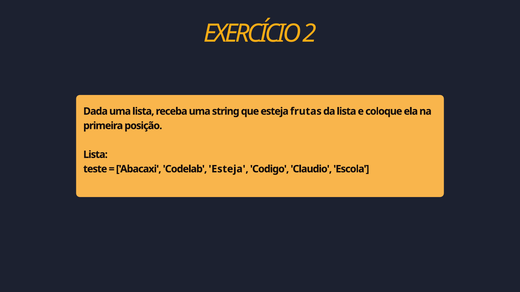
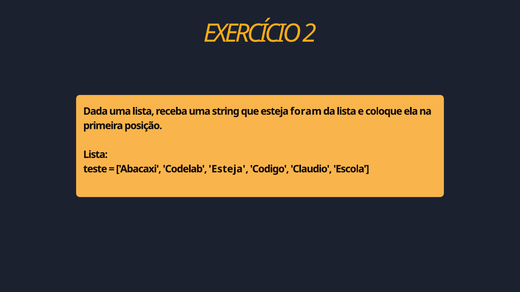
frutas: frutas -> foram (306, 111)
